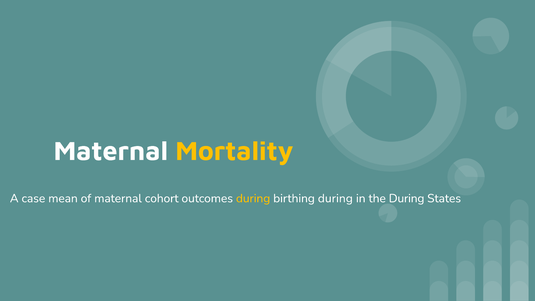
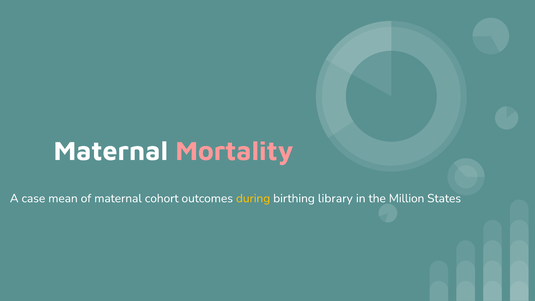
Mortality colour: yellow -> pink (234, 151)
birthing during: during -> library (335, 198)
the During: During -> Million (407, 198)
